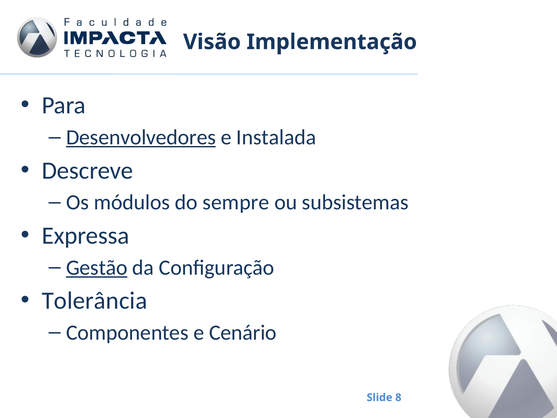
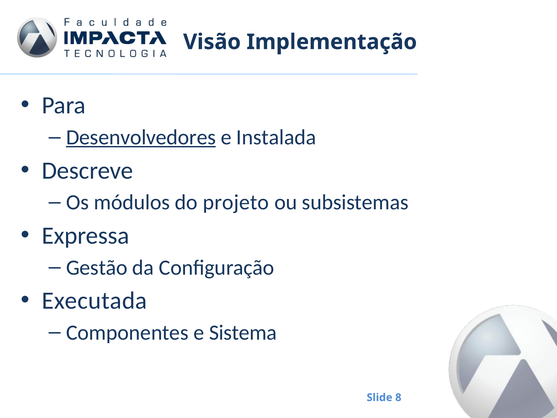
sempre: sempre -> projeto (236, 202)
Gestão underline: present -> none (97, 267)
Tolerância: Tolerância -> Executada (94, 300)
Cenário: Cenário -> Sistema (243, 332)
